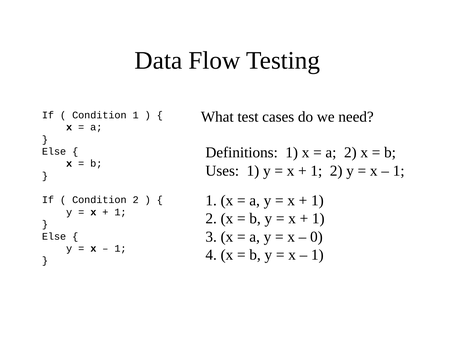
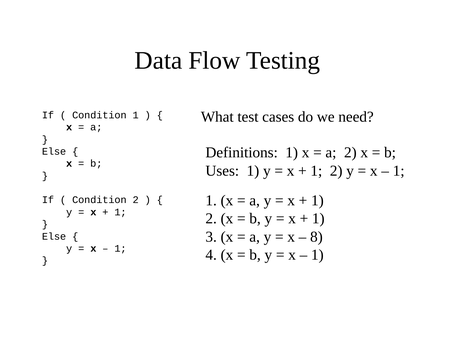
0: 0 -> 8 (316, 237)
